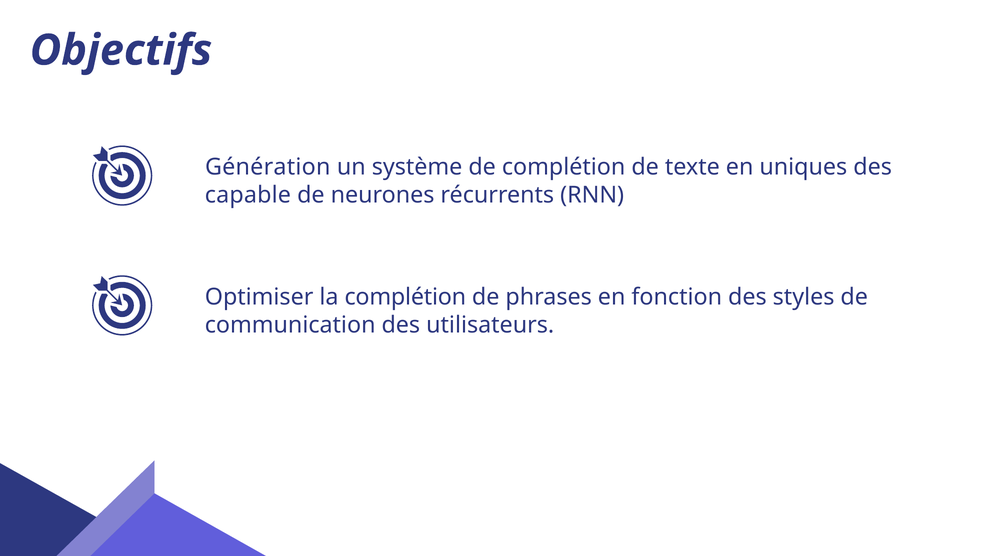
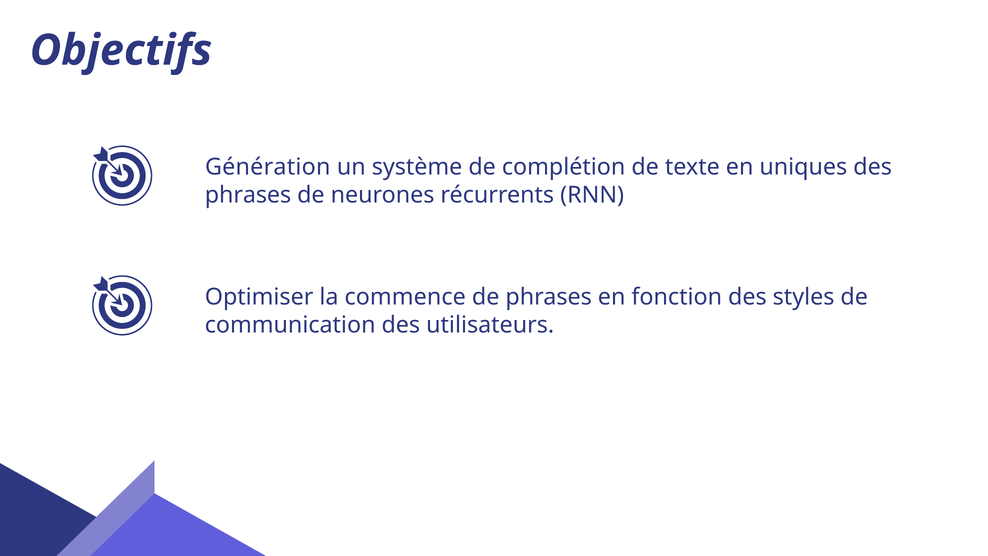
capable: capable -> phrases (248, 195)
la complétion: complétion -> commence (405, 297)
